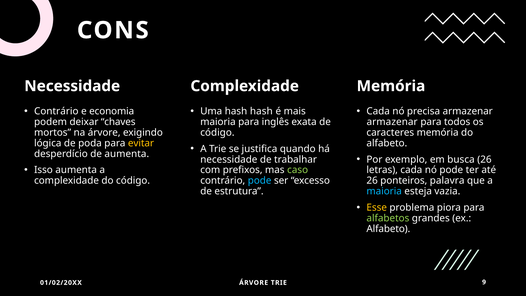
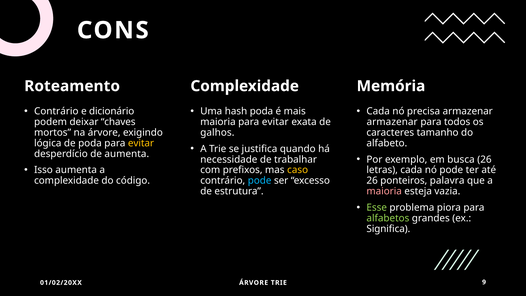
Necessidade: Necessidade -> Roteamento (72, 86)
economia: economia -> dicionário (112, 111)
hash hash: hash -> poda (261, 111)
inglês: inglês -> evitar (275, 122)
código: código -> galhos (217, 133)
caracteres memória: memória -> tamanho (438, 133)
caso colour: light green -> yellow (298, 170)
maioria colour: light blue -> pink (384, 191)
Esse colour: yellow -> light green (377, 207)
Alfabeto: Alfabeto -> Significa (388, 229)
